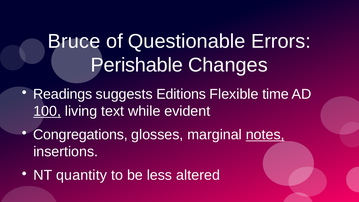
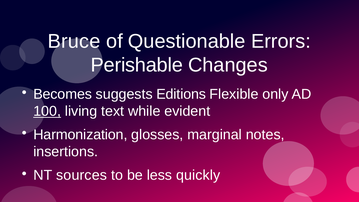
Readings: Readings -> Becomes (63, 94)
time: time -> only (275, 94)
Congregations: Congregations -> Harmonization (80, 135)
notes underline: present -> none (265, 135)
quantity: quantity -> sources (82, 175)
altered: altered -> quickly (198, 175)
